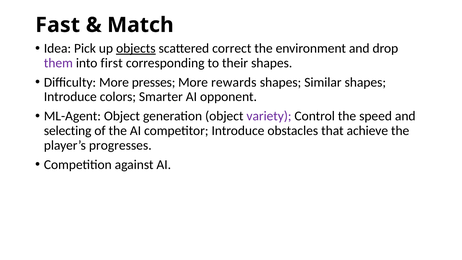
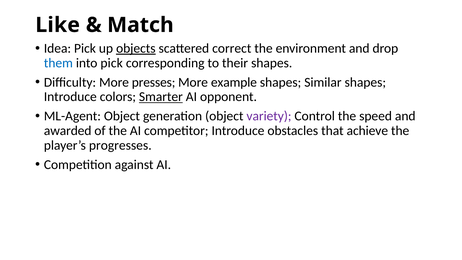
Fast: Fast -> Like (58, 25)
them colour: purple -> blue (58, 63)
into first: first -> pick (112, 63)
rewards: rewards -> example (234, 82)
Smarter underline: none -> present (161, 97)
selecting: selecting -> awarded (68, 131)
